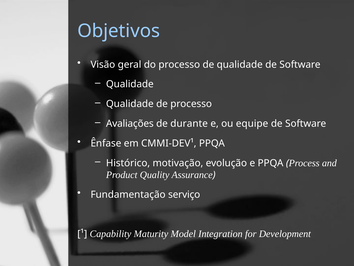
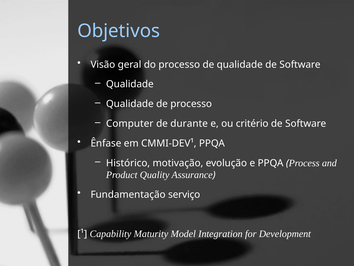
Avaliações: Avaliações -> Computer (130, 123)
equipe: equipe -> critério (252, 123)
